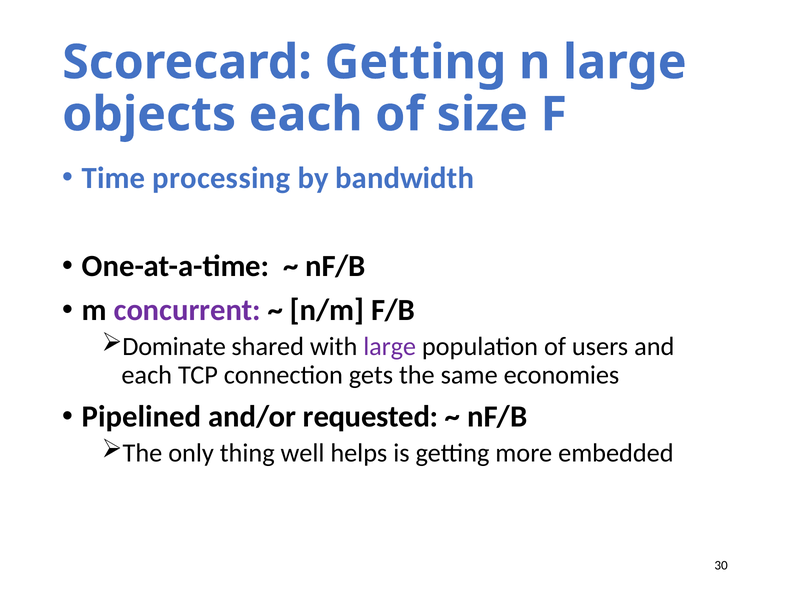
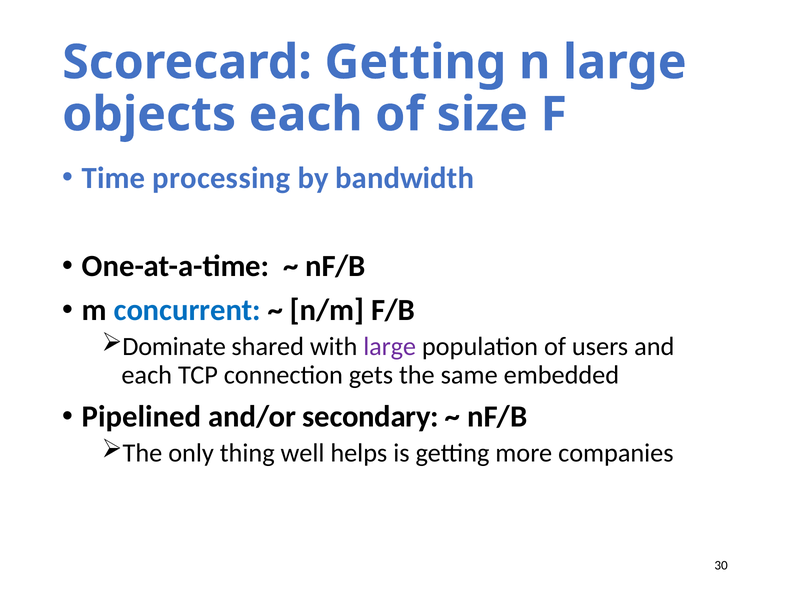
concurrent colour: purple -> blue (187, 311)
economies: economies -> embedded (561, 375)
requested: requested -> secondary (371, 417)
embedded: embedded -> companies (616, 453)
